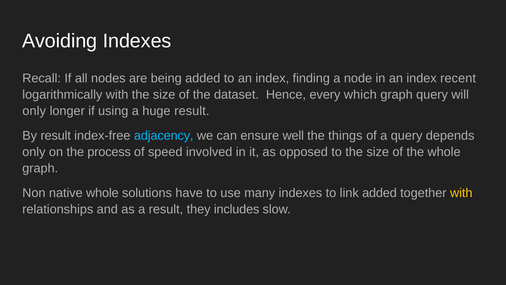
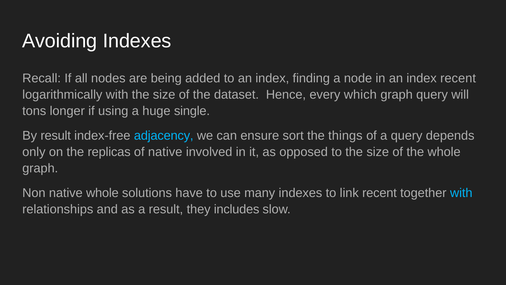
only: only -> tons (34, 111)
huge result: result -> single (192, 111)
well: well -> sort (293, 135)
process: process -> replicas (109, 152)
of speed: speed -> native (165, 152)
link added: added -> recent (379, 193)
with colour: yellow -> light blue (461, 193)
